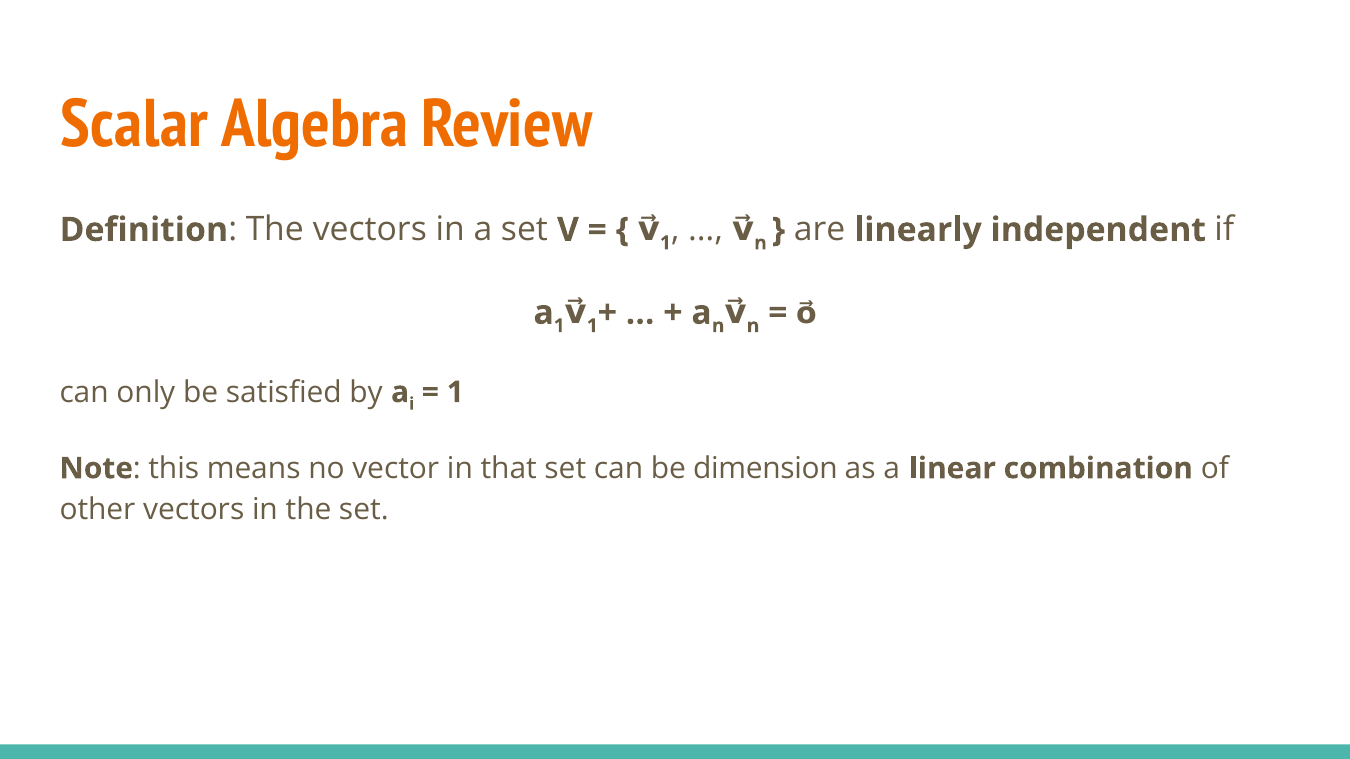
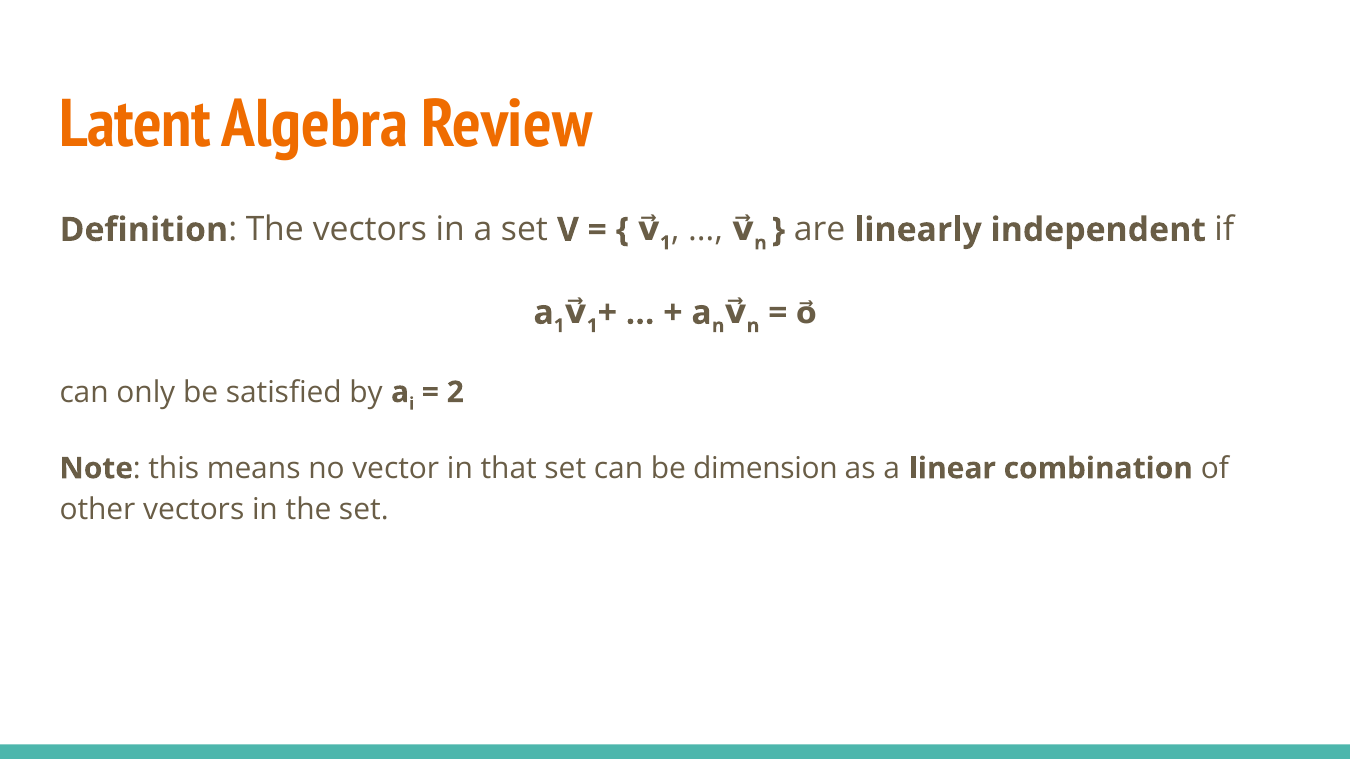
Scalar: Scalar -> Latent (135, 124)
1: 1 -> 2 (455, 392)
